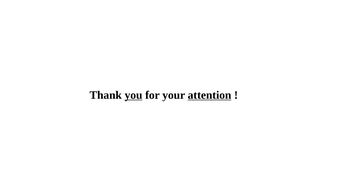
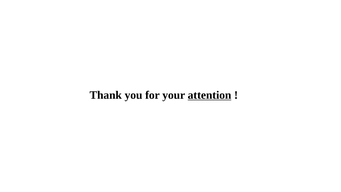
you underline: present -> none (133, 95)
